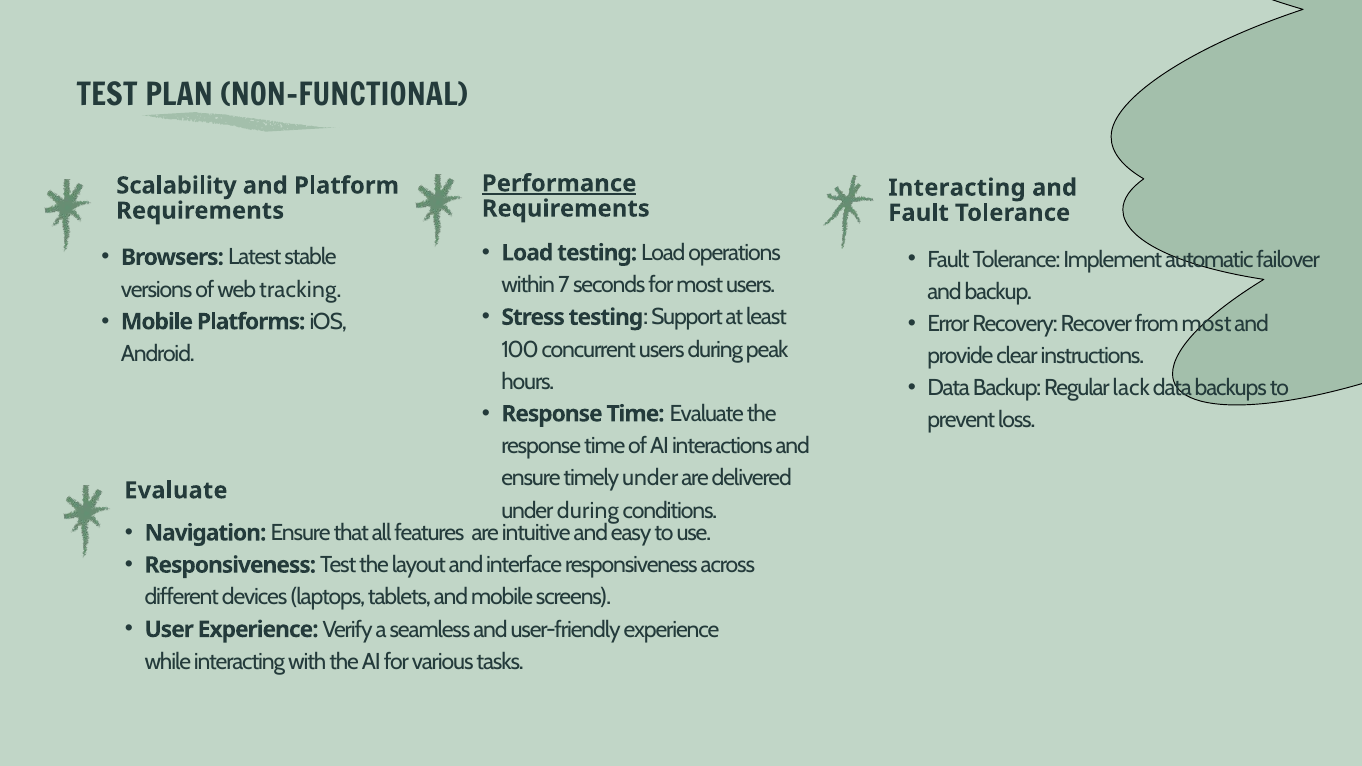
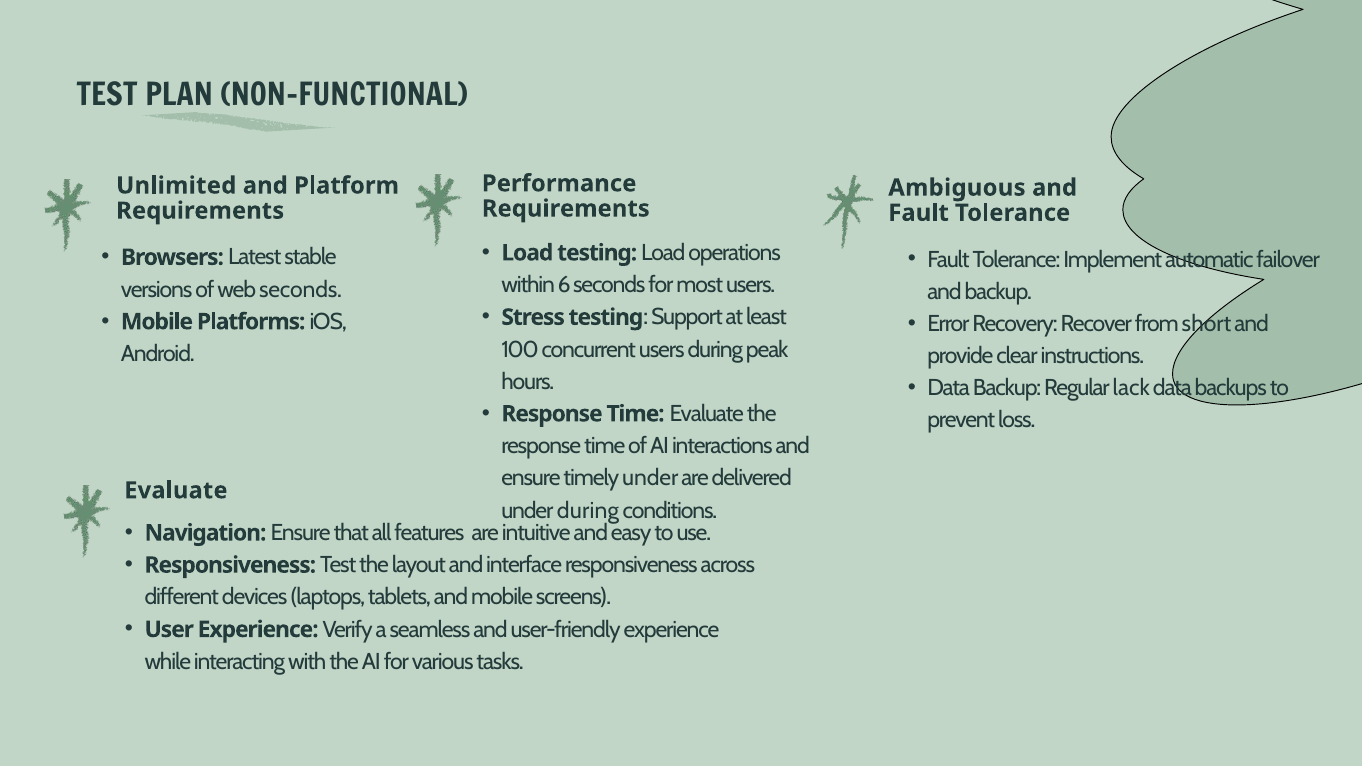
Performance underline: present -> none (559, 184)
Scalability: Scalability -> Unlimited (176, 186)
Interacting: Interacting -> Ambiguous (957, 188)
7: 7 -> 6 (564, 285)
web tracking: tracking -> seconds (300, 290)
from most: most -> short (1207, 324)
